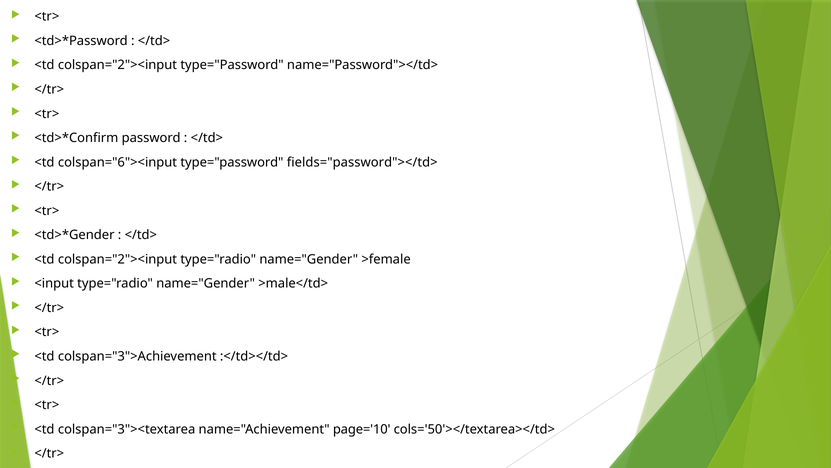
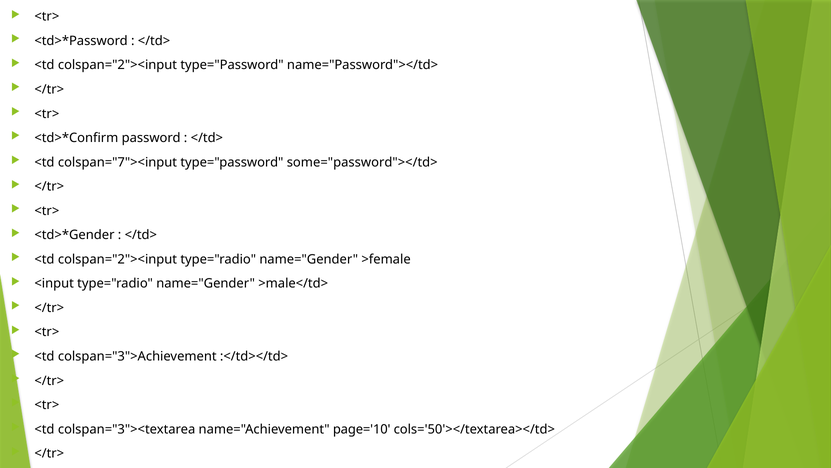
colspan="6"><input: colspan="6"><input -> colspan="7"><input (117, 162)
fields="password"></td>: fields="password"></td> -> some="password"></td> (362, 162)
